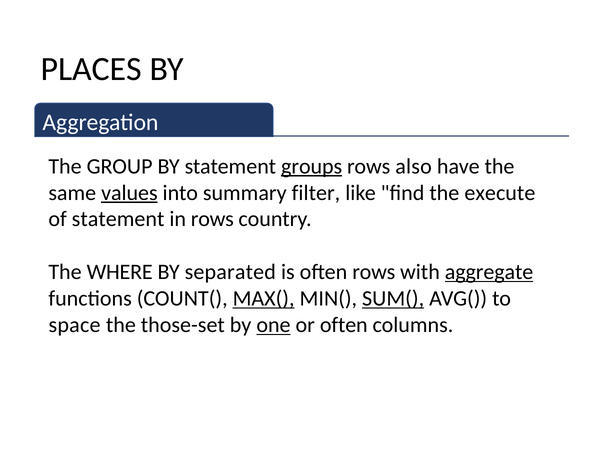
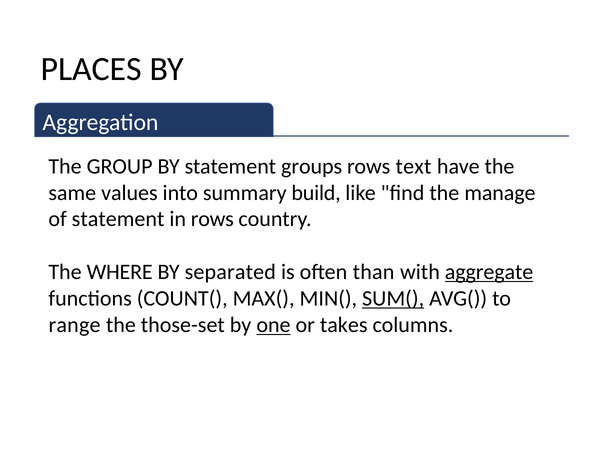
groups underline: present -> none (312, 166)
also: also -> text (414, 166)
values underline: present -> none (129, 193)
filter: filter -> build (316, 193)
execute: execute -> manage (500, 193)
often rows: rows -> than (374, 272)
MAX( underline: present -> none (264, 299)
space: space -> range (75, 325)
or often: often -> takes (344, 325)
